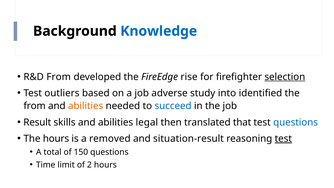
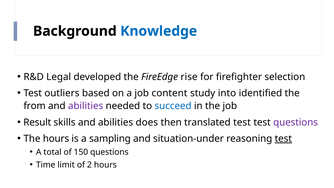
R&D From: From -> Legal (59, 77)
selection underline: present -> none (285, 77)
adverse: adverse -> content (169, 93)
abilities colour: orange -> purple (86, 106)
legal: legal -> does (147, 122)
translated that: that -> test (242, 122)
questions colour: blue -> purple (296, 122)
removed: removed -> sampling (110, 139)
situation-result: situation-result -> situation-under (188, 139)
